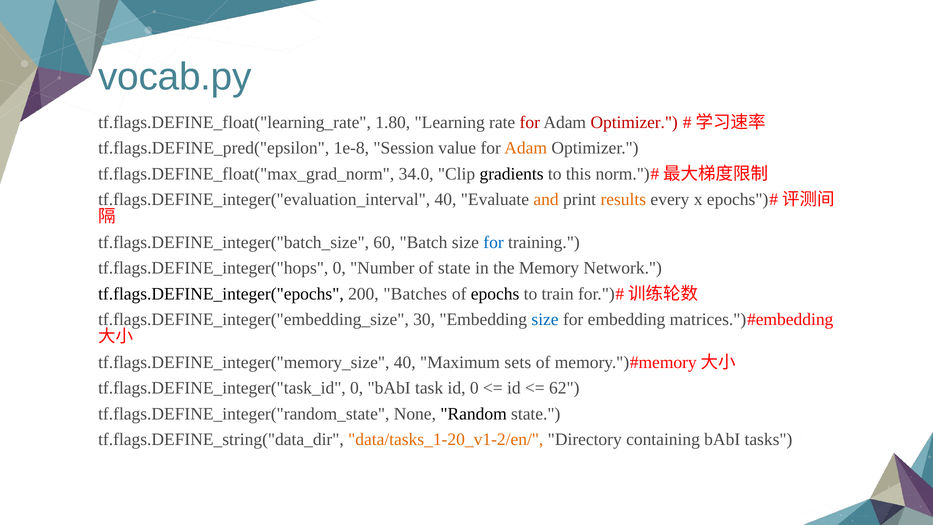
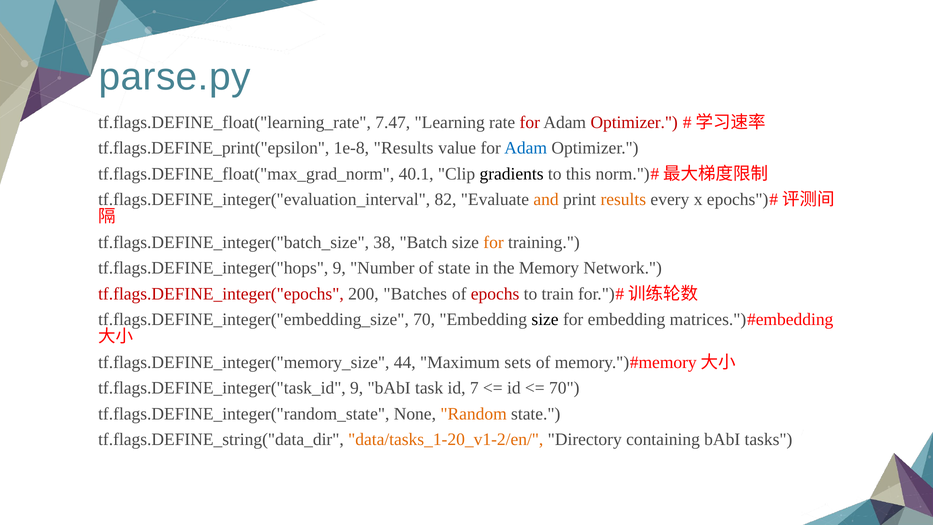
vocab.py: vocab.py -> parse.py (175, 77)
1.80: 1.80 -> 7.47 (393, 122)
tf.flags.DEFINE_pred("epsilon: tf.flags.DEFINE_pred("epsilon -> tf.flags.DEFINE_print("epsilon (214, 148)
1e-8 Session: Session -> Results (404, 148)
Adam colour: orange -> blue (526, 148)
34.0: 34.0 -> 40.1 (416, 174)
tf.flags.DEFINE_integer("evaluation_interval 40: 40 -> 82 (446, 200)
60: 60 -> 38 (384, 242)
for colour: blue -> orange (494, 242)
tf.flags.DEFINE_integer("hops 0: 0 -> 9 (339, 268)
tf.flags.DEFINE_integer("epochs colour: black -> red (221, 294)
epochs colour: black -> red (495, 294)
tf.flags.DEFINE_integer("embedding_size 30: 30 -> 70 (424, 320)
size colour: blue -> black (545, 320)
tf.flags.DEFINE_integer("memory_size 40: 40 -> 44 (405, 362)
tf.flags.DEFINE_integer("task_id 0: 0 -> 9 (357, 388)
id 0: 0 -> 7 (474, 388)
62: 62 -> 70 (564, 388)
Random colour: black -> orange (474, 414)
